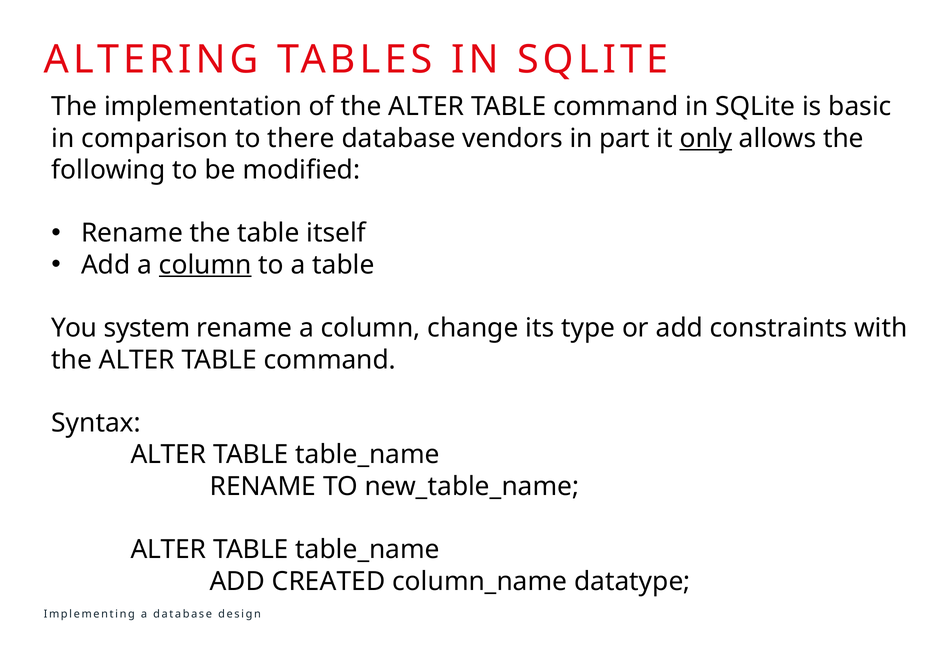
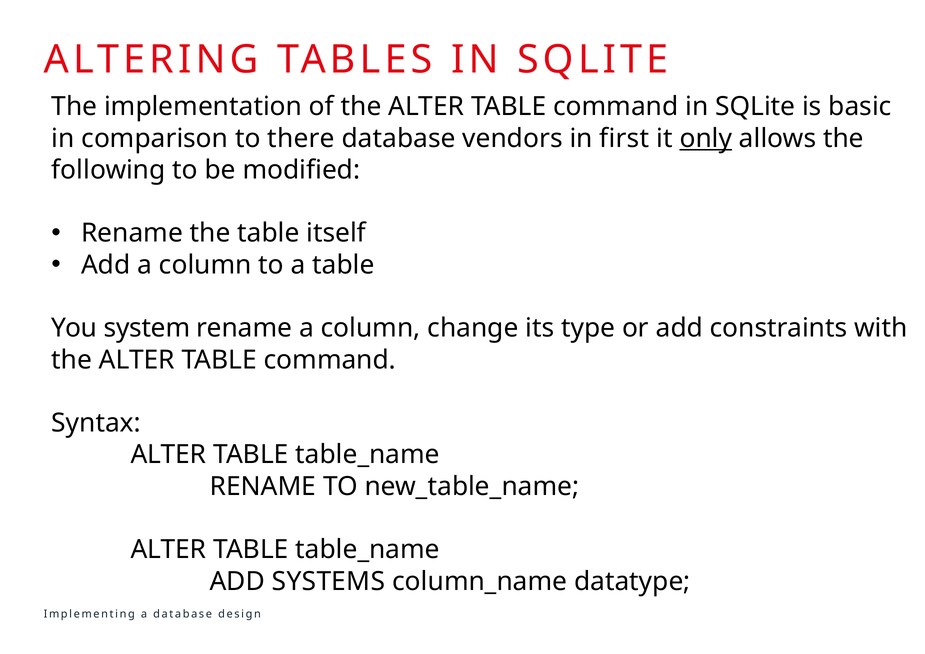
part: part -> first (624, 138)
column underline: present -> none (205, 265)
CREATED: CREATED -> SYSTEMS (328, 581)
